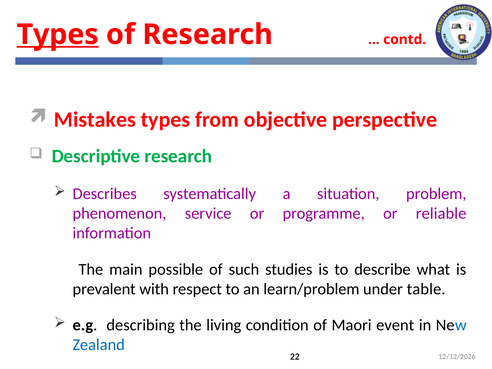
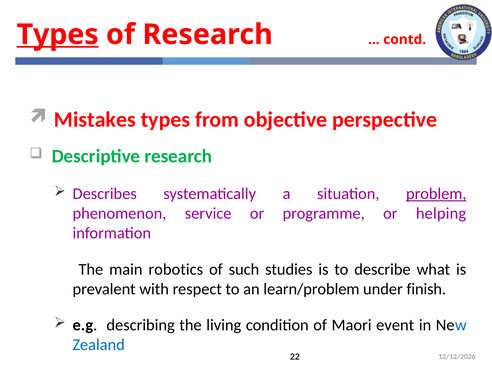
problem underline: none -> present (436, 194)
reliable: reliable -> helping (441, 214)
possible: possible -> robotics (176, 269)
table: table -> finish (426, 289)
